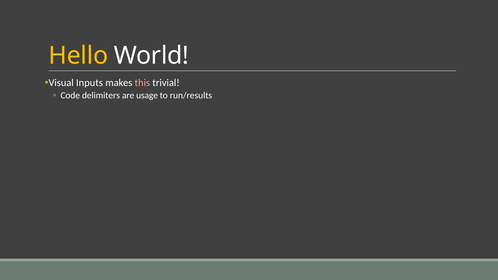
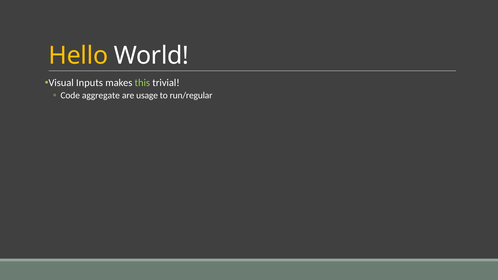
this colour: pink -> light green (142, 83)
delimiters: delimiters -> aggregate (101, 96)
run/results: run/results -> run/regular (191, 96)
